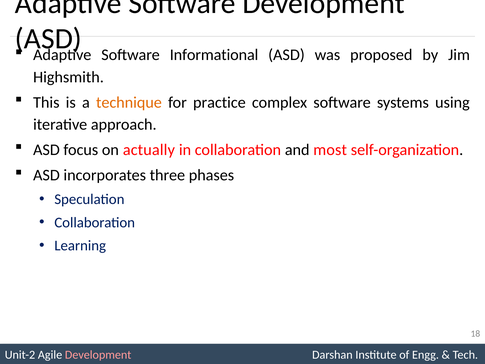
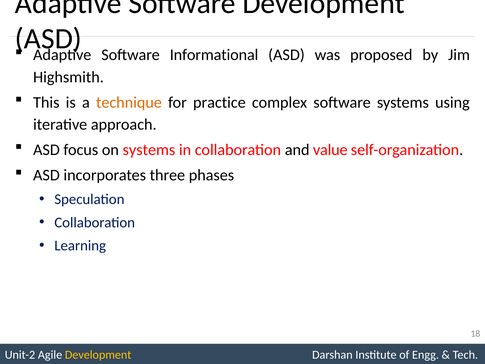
on actually: actually -> systems (149, 150)
most: most -> value (330, 150)
Development colour: pink -> yellow (98, 354)
